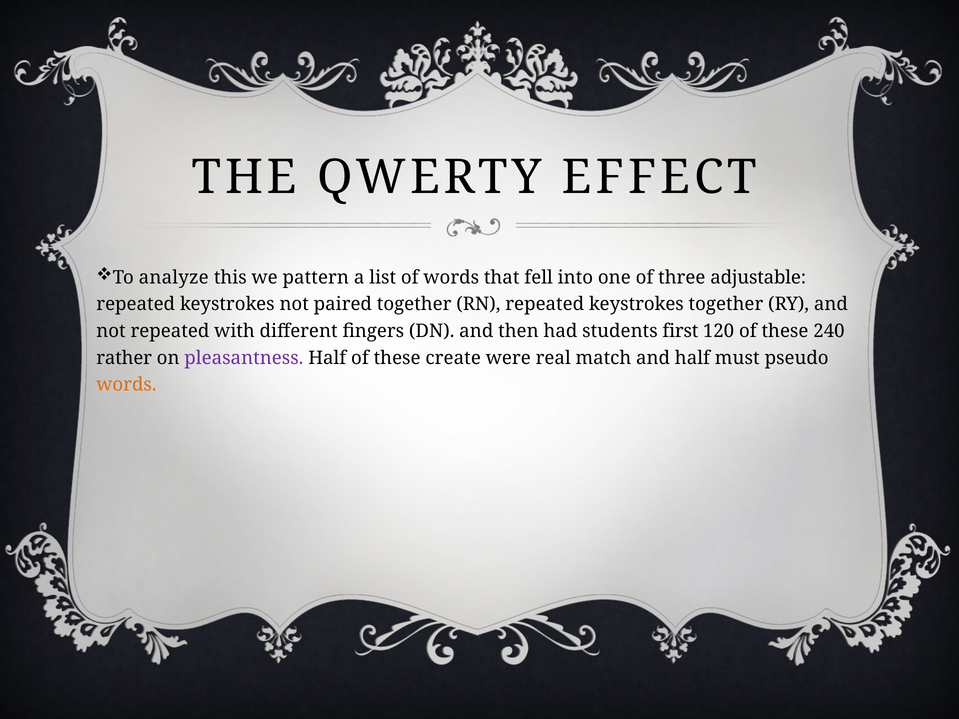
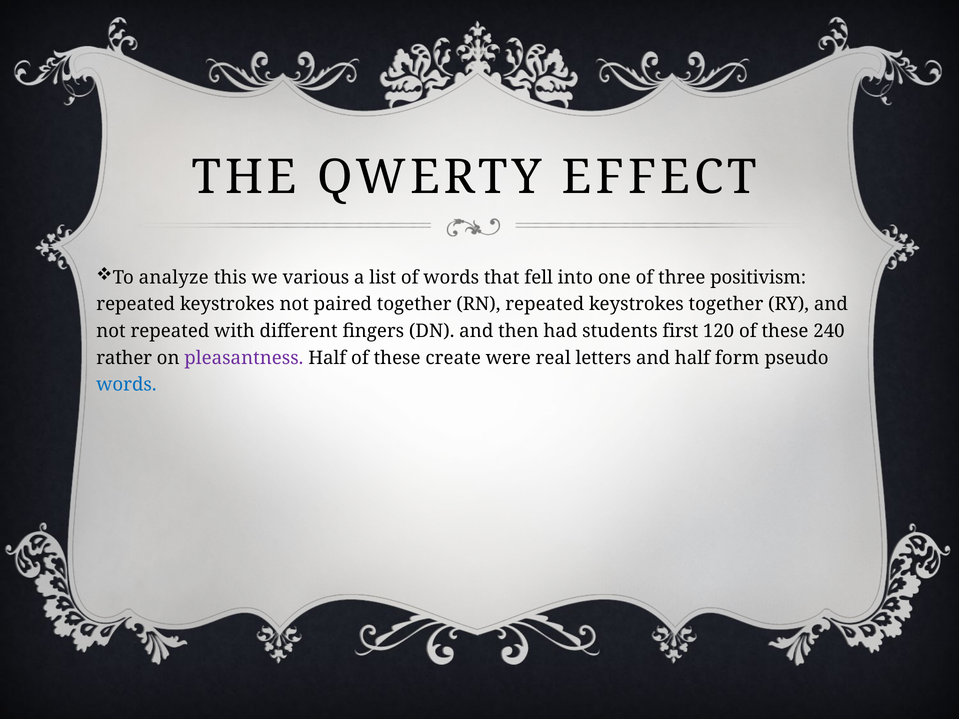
pattern: pattern -> various (316, 277)
adjustable: adjustable -> positivism (758, 277)
match: match -> letters (603, 358)
must: must -> form (737, 358)
words colour: orange -> blue (126, 385)
